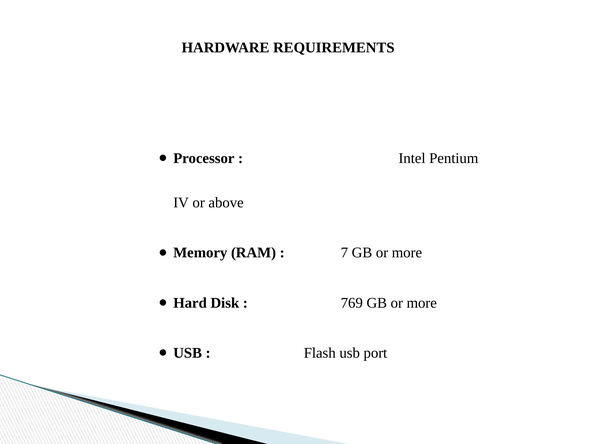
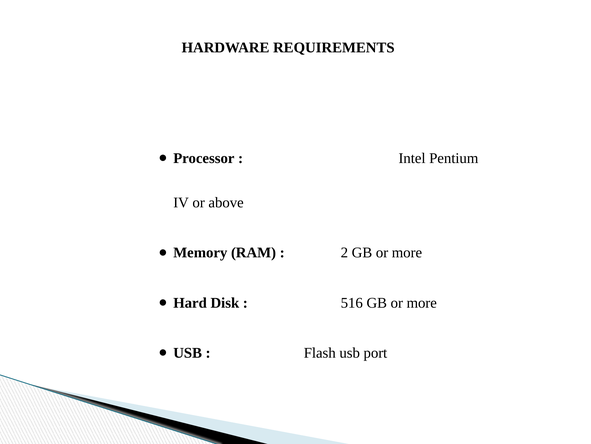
7: 7 -> 2 (344, 252)
769: 769 -> 516 (352, 302)
